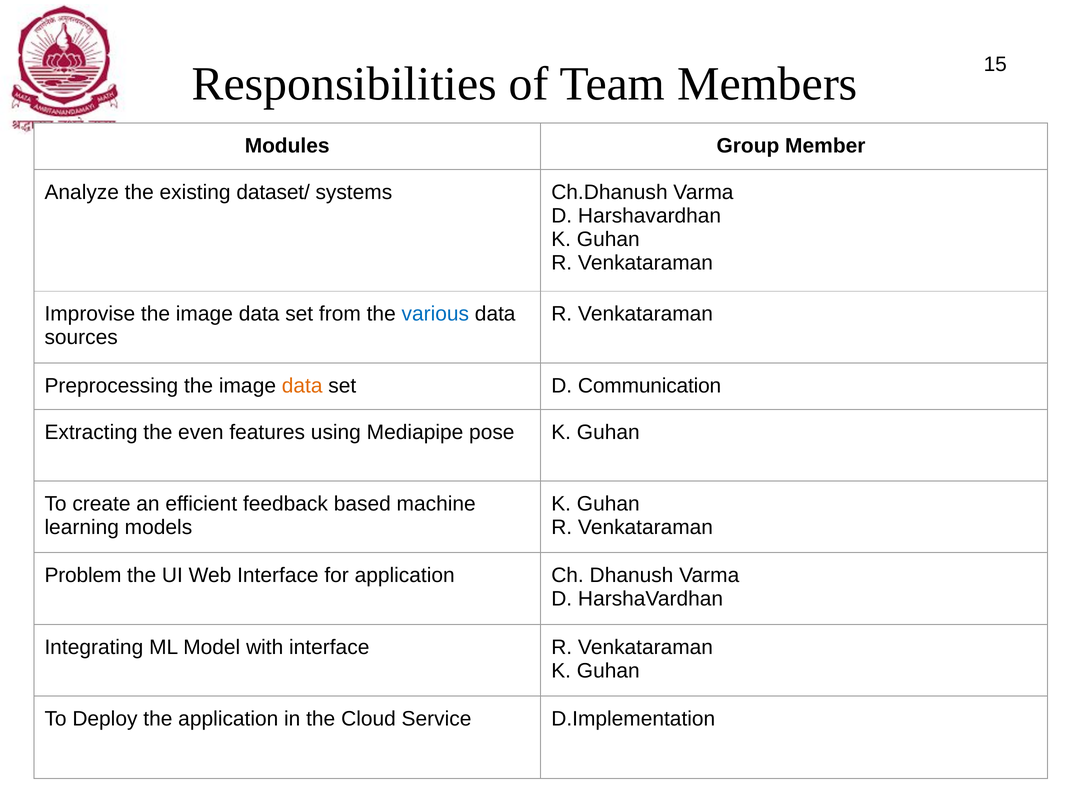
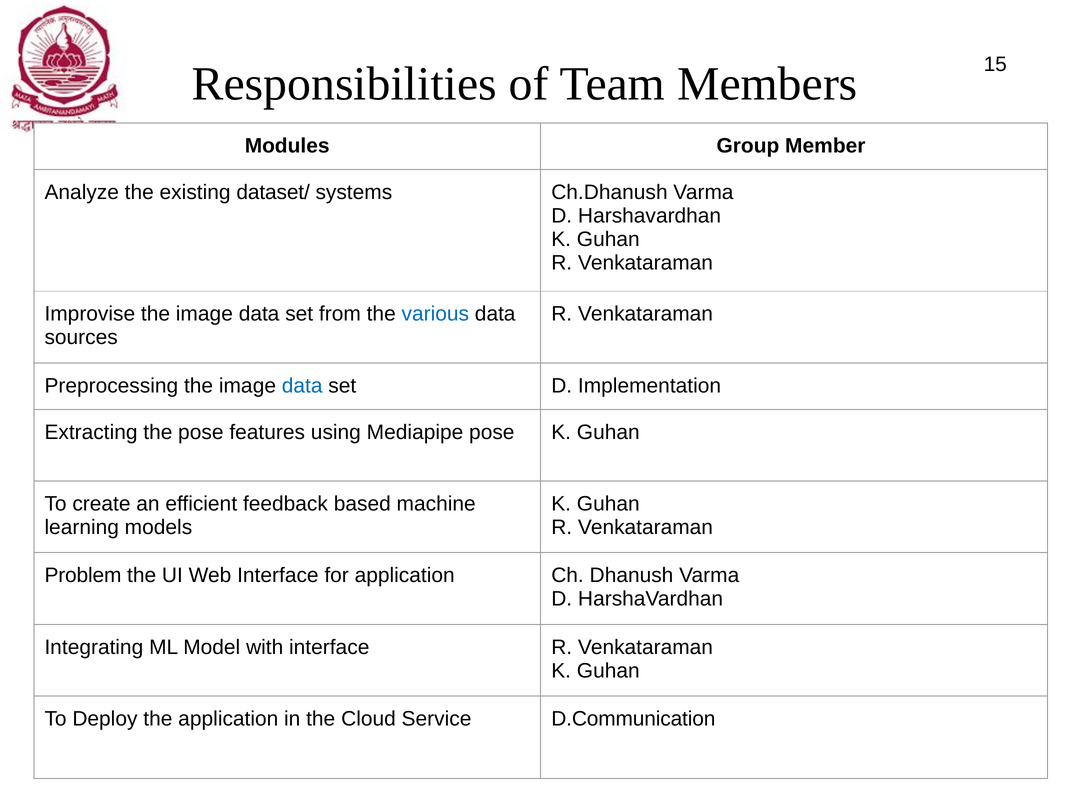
data colour: orange -> blue (302, 386)
Communication: Communication -> Implementation (650, 386)
the even: even -> pose (201, 432)
D.Implementation: D.Implementation -> D.Communication (633, 719)
